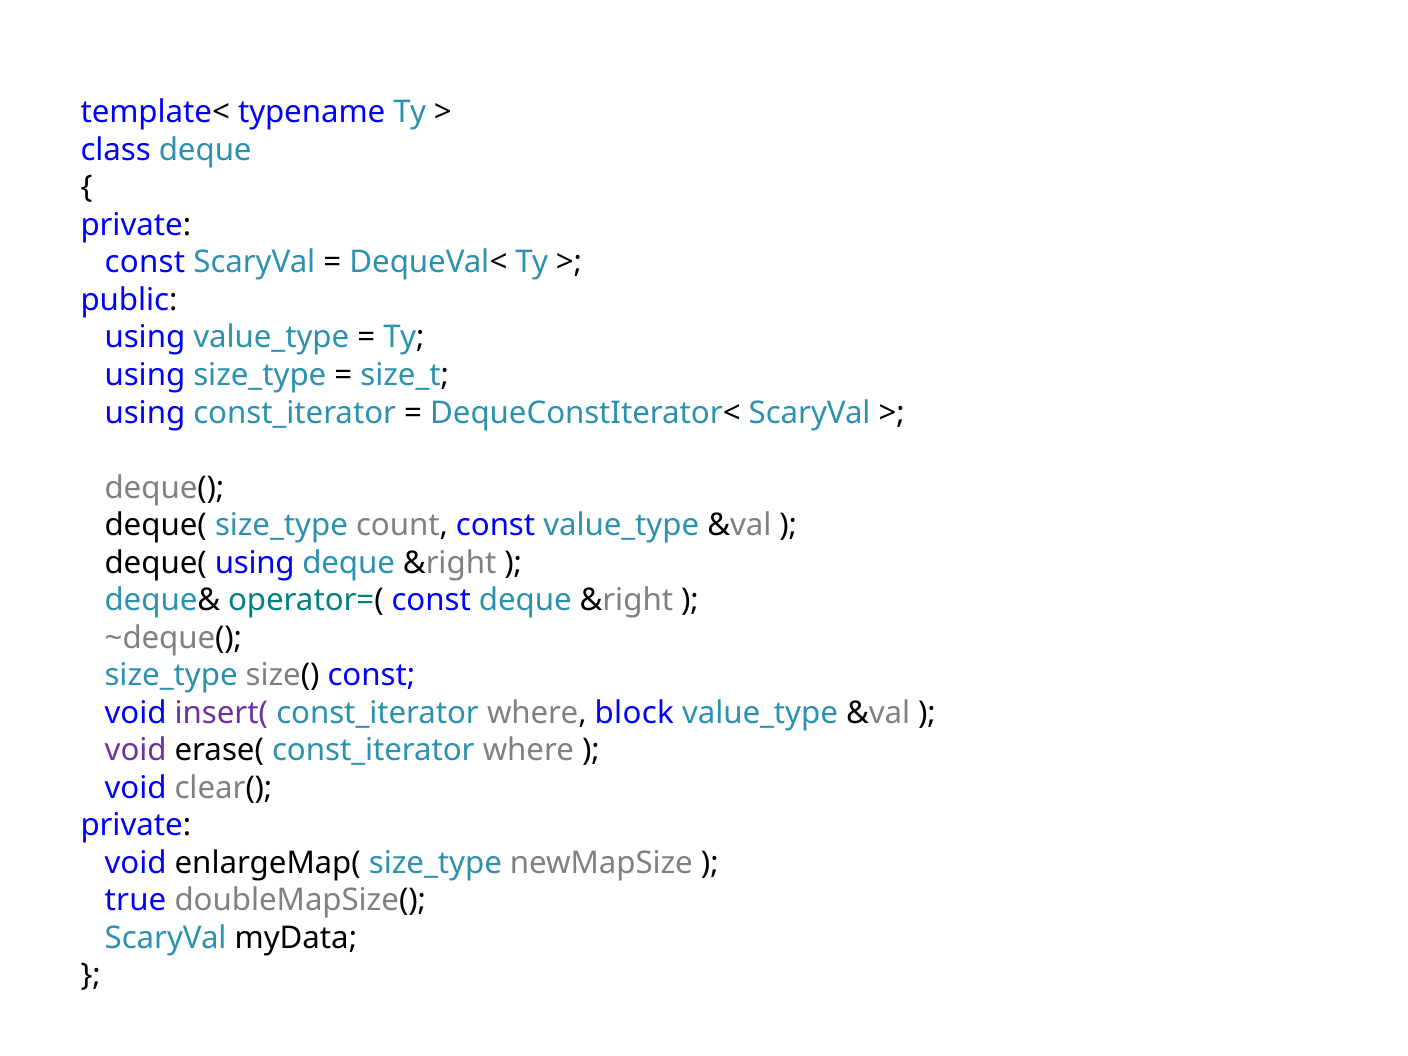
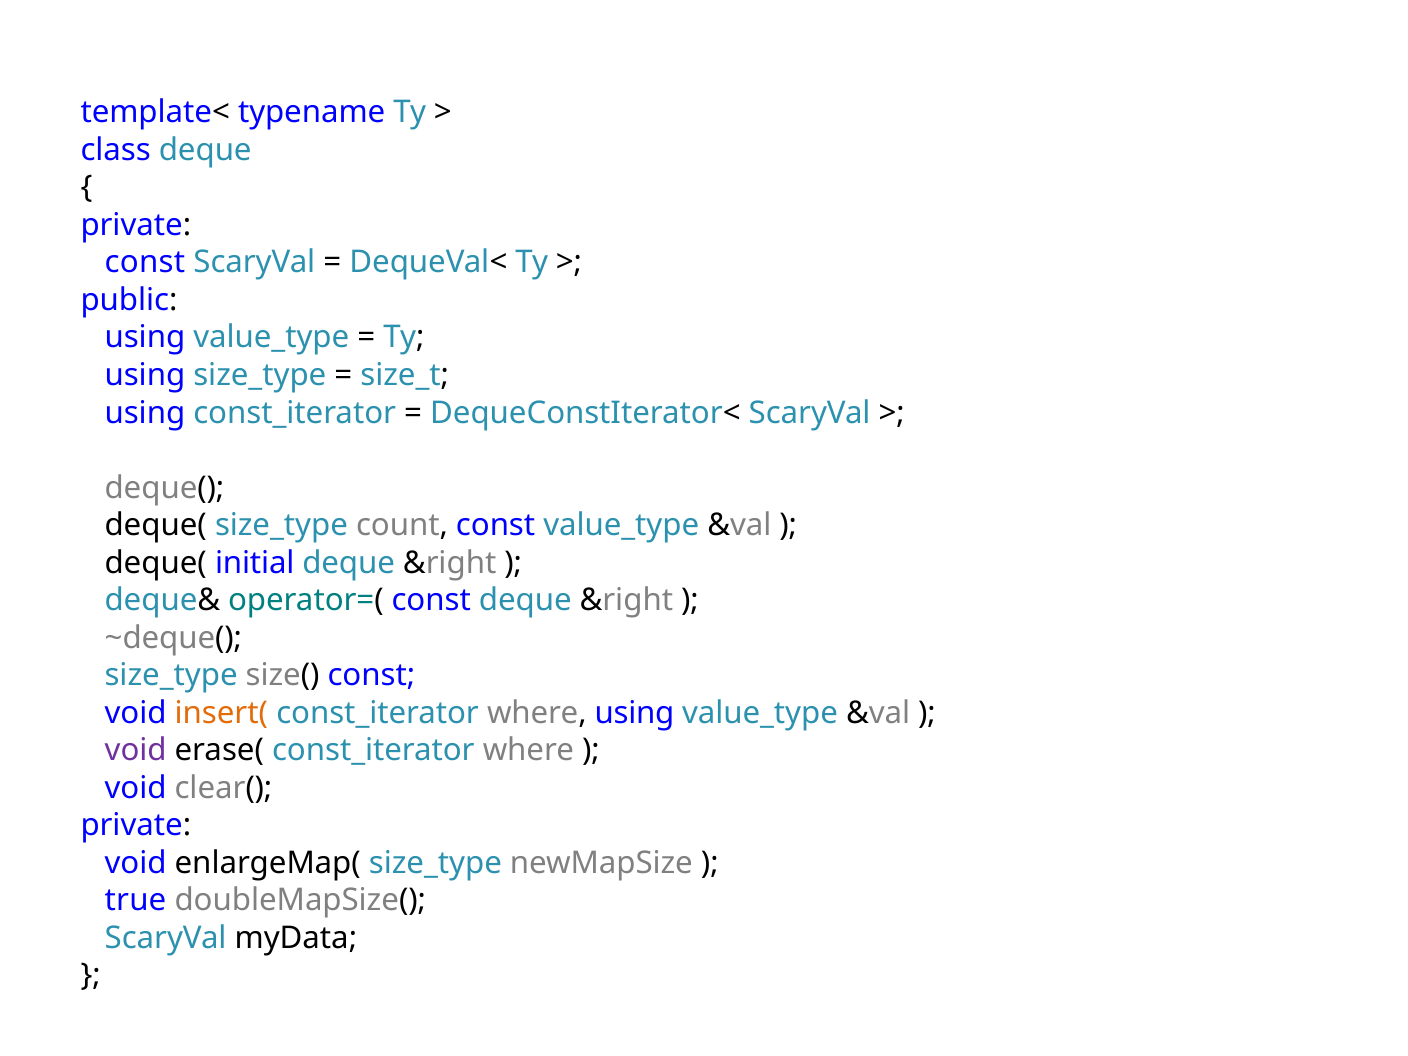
deque( using: using -> initial (255, 563)
insert( colour: purple -> orange (221, 713)
where block: block -> using (635, 713)
